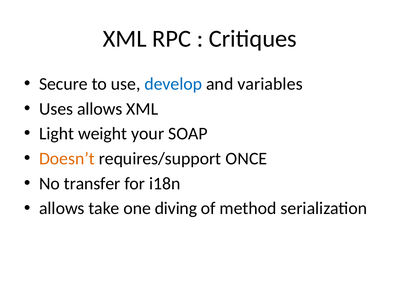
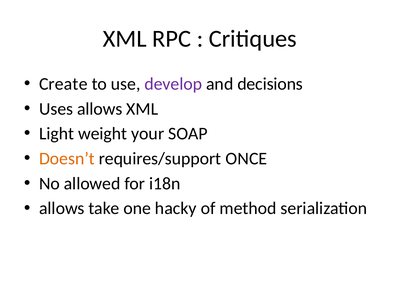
Secure: Secure -> Create (63, 84)
develop colour: blue -> purple (173, 84)
variables: variables -> decisions (270, 84)
transfer: transfer -> allowed (92, 184)
diving: diving -> hacky (176, 208)
